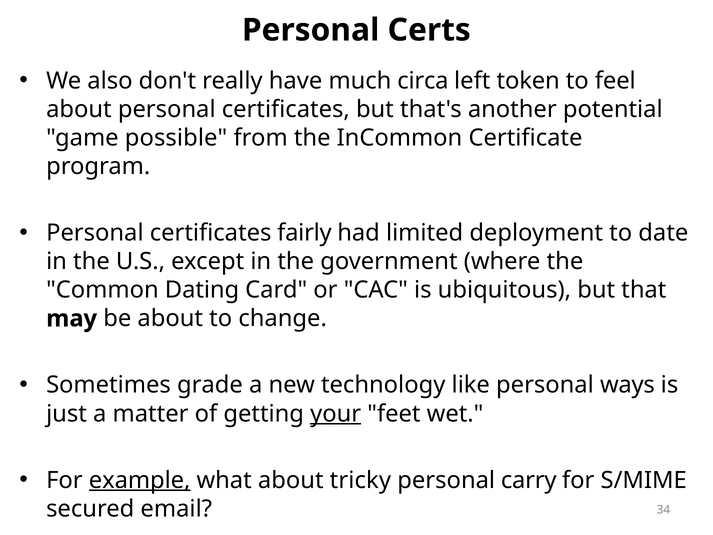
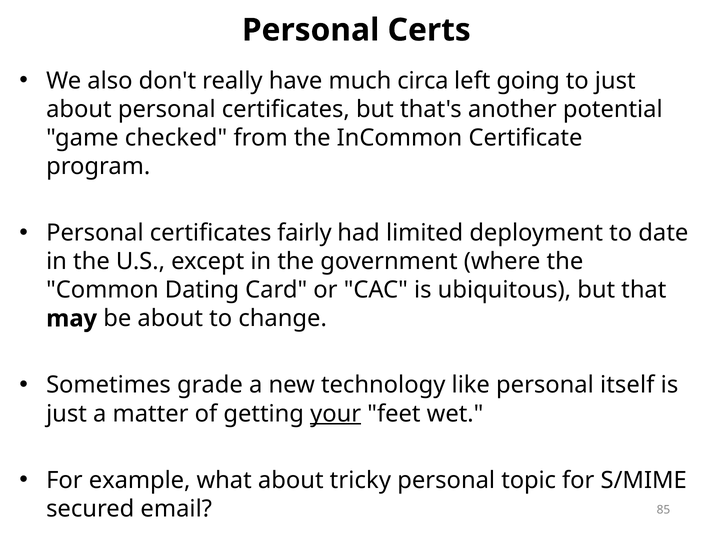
token: token -> going (528, 81)
to feel: feel -> just (615, 81)
possible: possible -> checked (176, 138)
ways: ways -> itself (627, 385)
example underline: present -> none (140, 480)
carry: carry -> topic (529, 480)
34: 34 -> 85 (663, 510)
